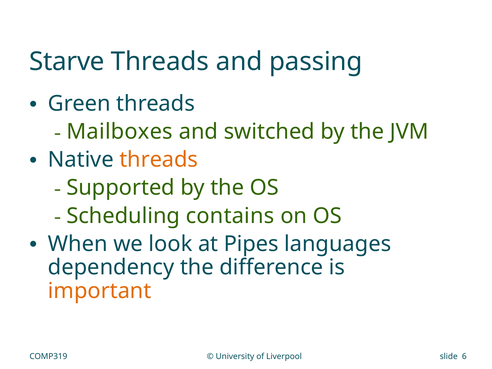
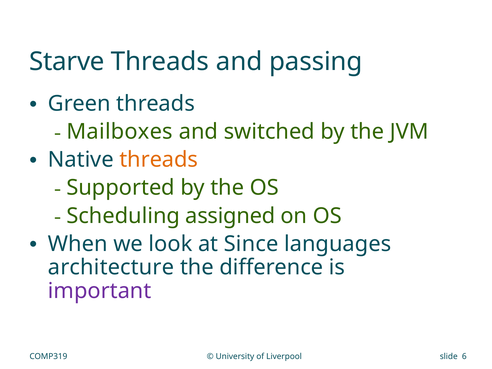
contains: contains -> assigned (230, 216)
Pipes: Pipes -> Since (251, 244)
dependency: dependency -> architecture (111, 267)
important colour: orange -> purple (100, 291)
